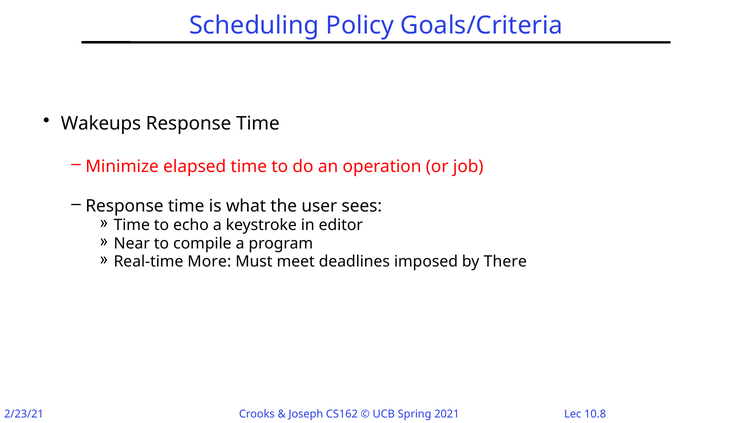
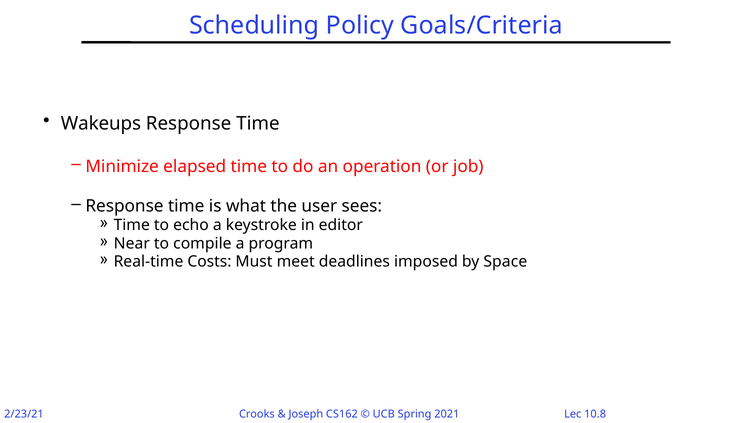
More: More -> Costs (209, 262)
There: There -> Space (505, 262)
